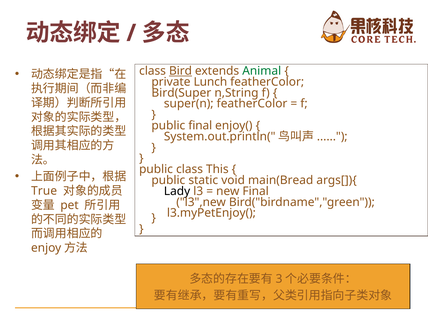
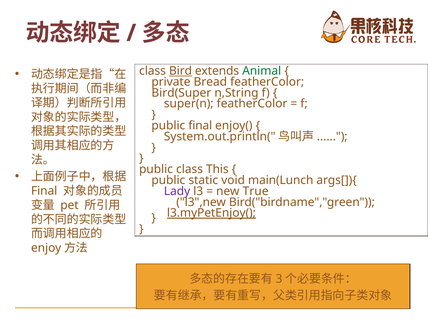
Lunch: Lunch -> Bread (210, 82)
main(Bread: main(Bread -> main(Lunch (281, 180)
True: True -> Final (44, 191)
Lady colour: black -> purple (177, 191)
new Final: Final -> True (256, 191)
l3.myPetEnjoy( underline: none -> present (211, 213)
